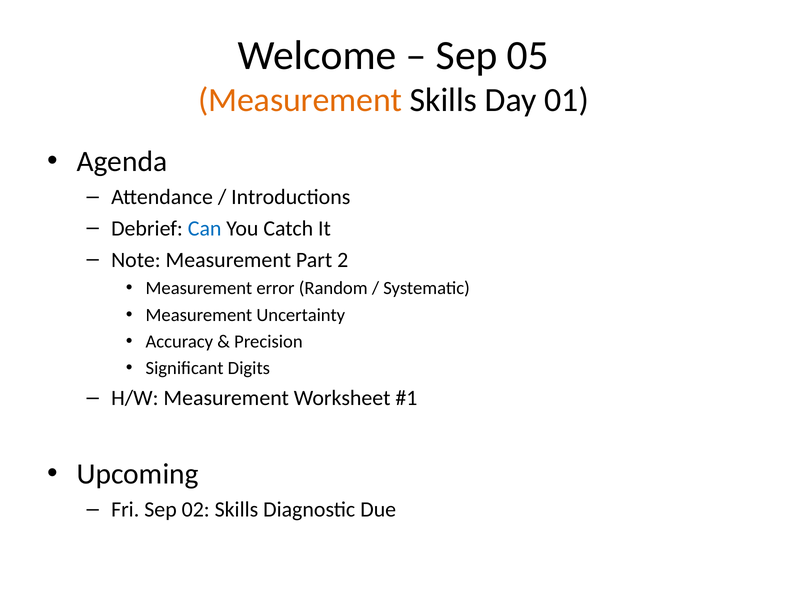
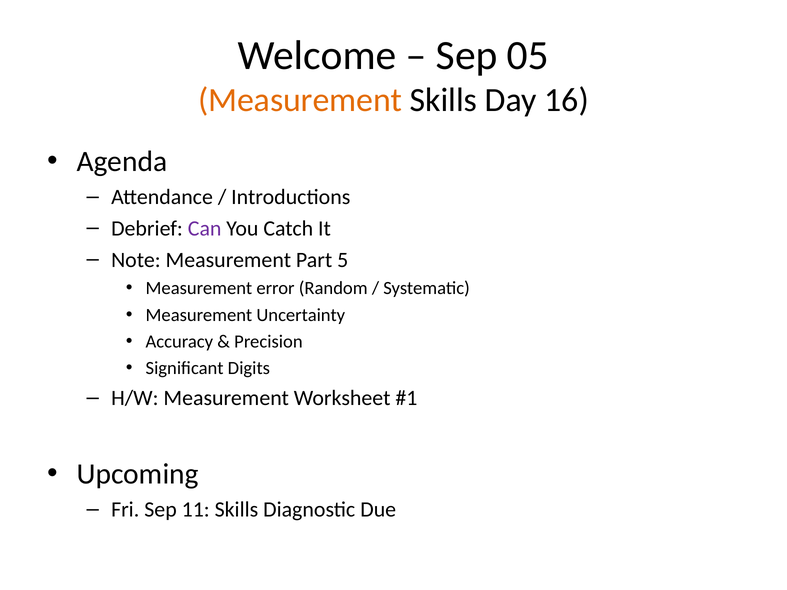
01: 01 -> 16 (566, 100)
Can colour: blue -> purple (205, 228)
2: 2 -> 5 (343, 260)
02: 02 -> 11 (196, 510)
